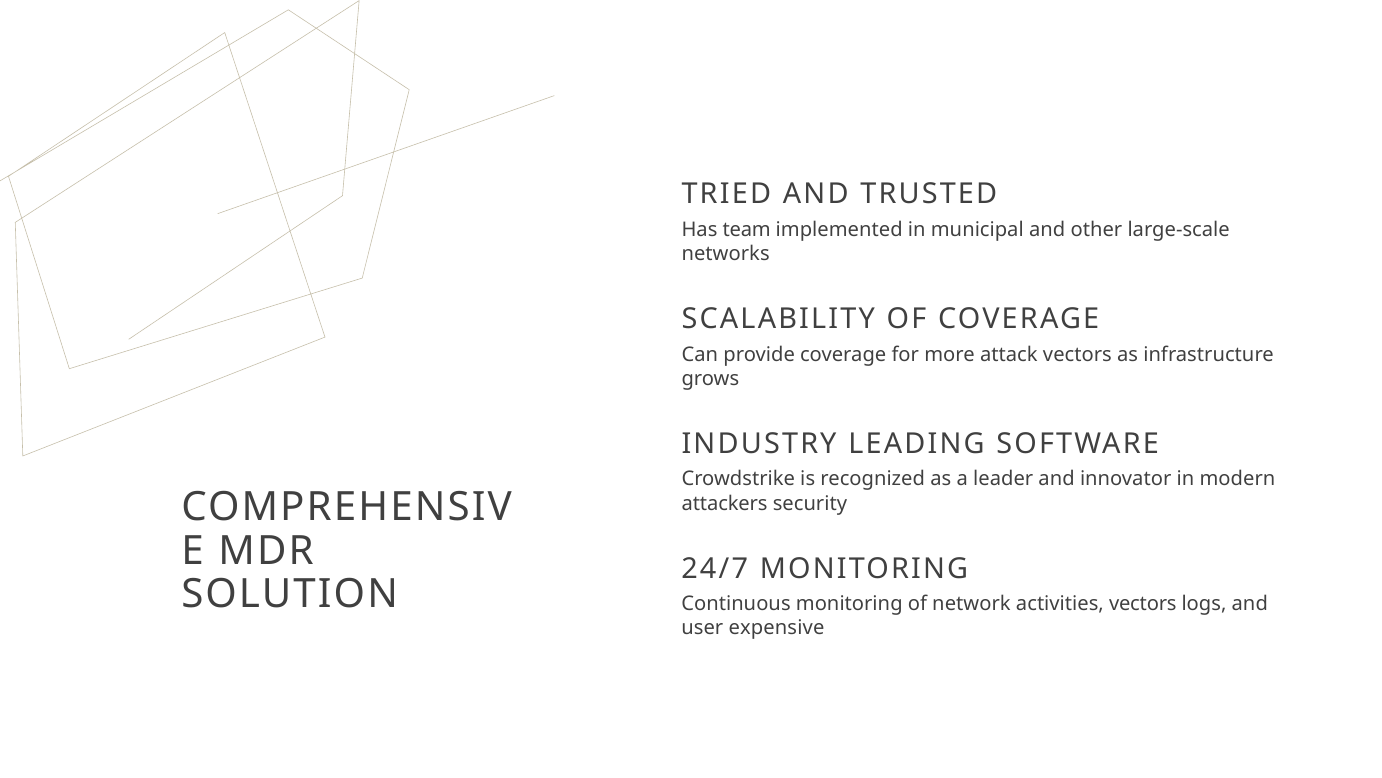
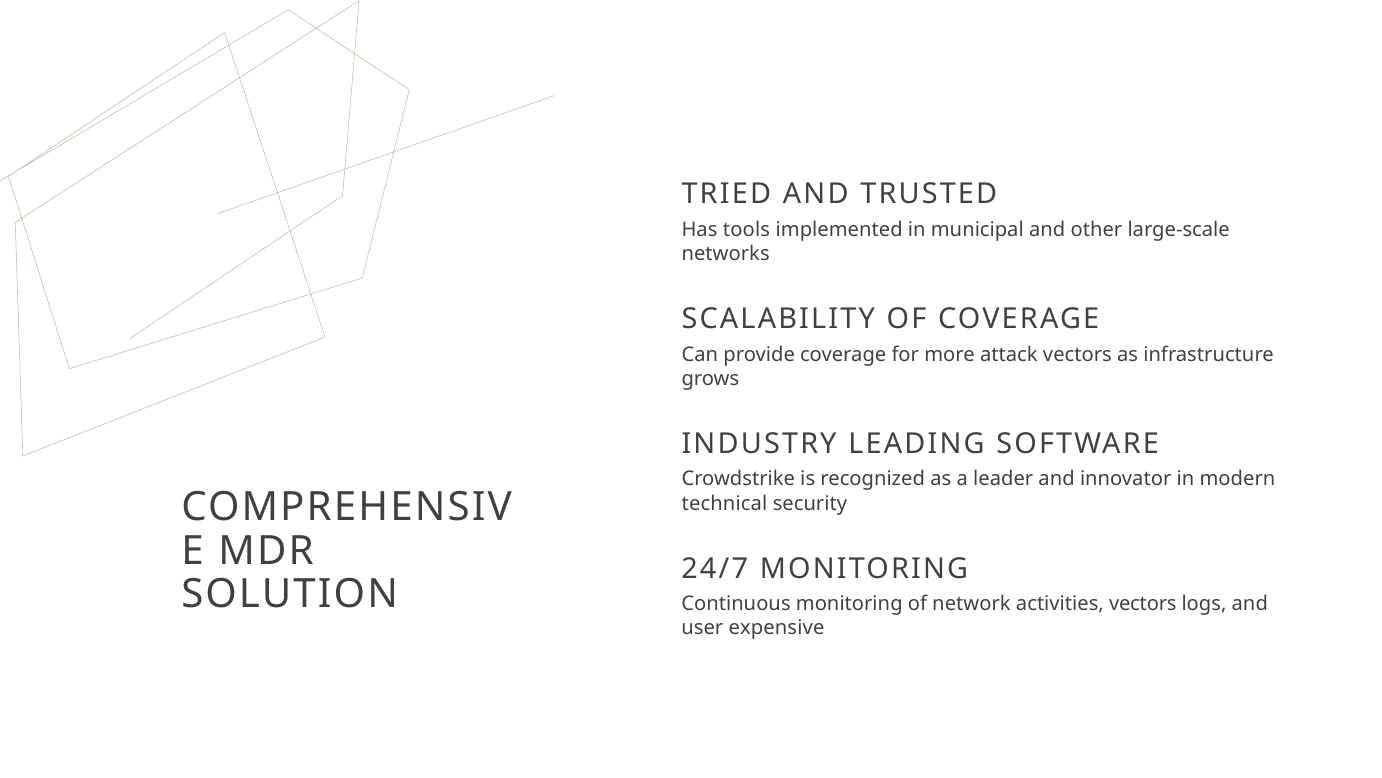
team: team -> tools (746, 230)
attackers: attackers -> technical (724, 503)
